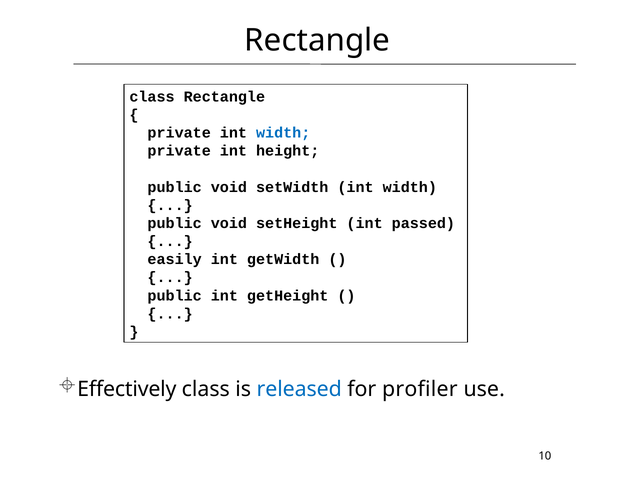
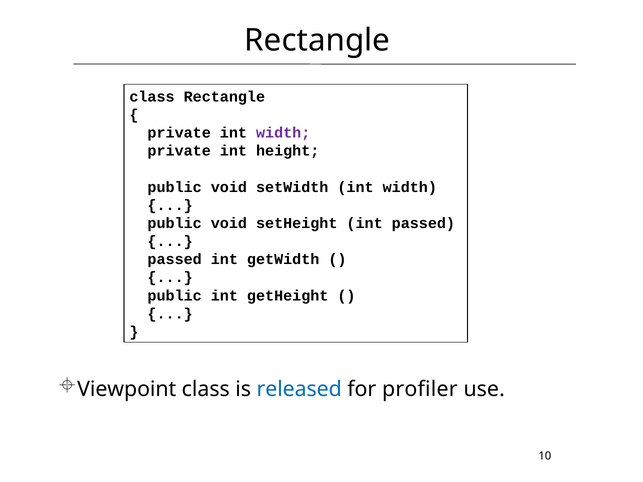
width colour: blue -> purple (283, 133)
easily: easily -> passed (175, 260)
Effectively: Effectively -> Viewpoint (127, 390)
